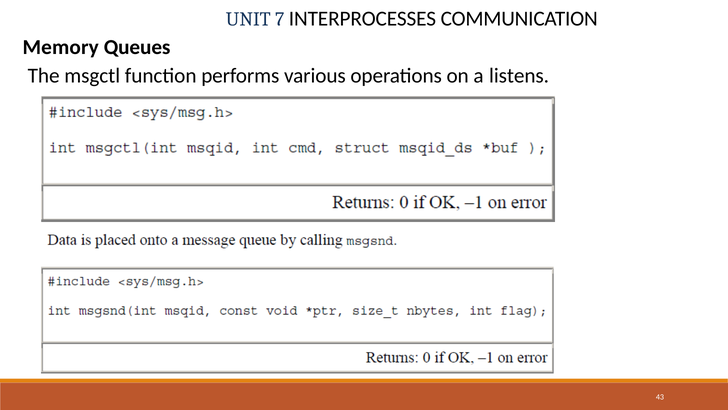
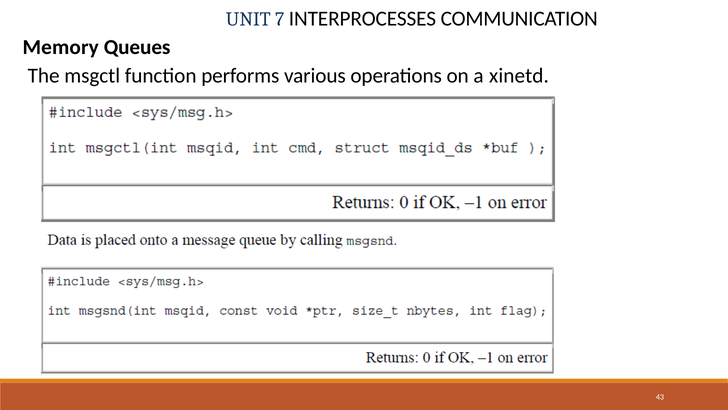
listens: listens -> xinetd (519, 76)
